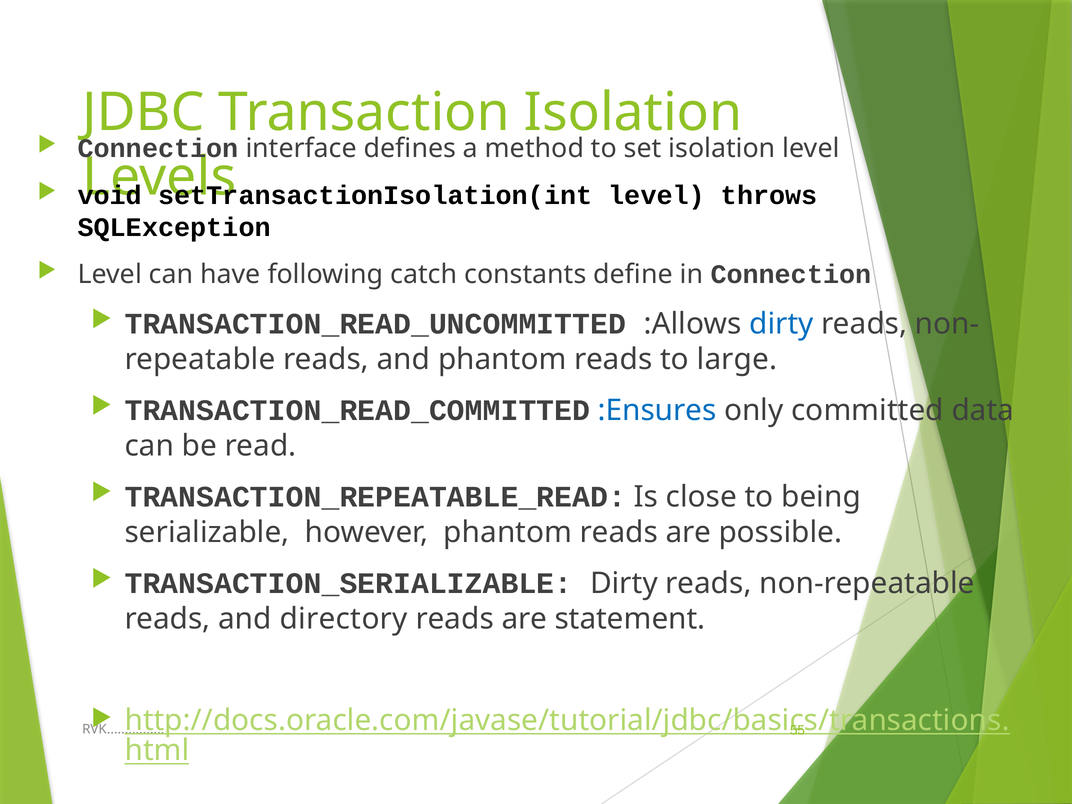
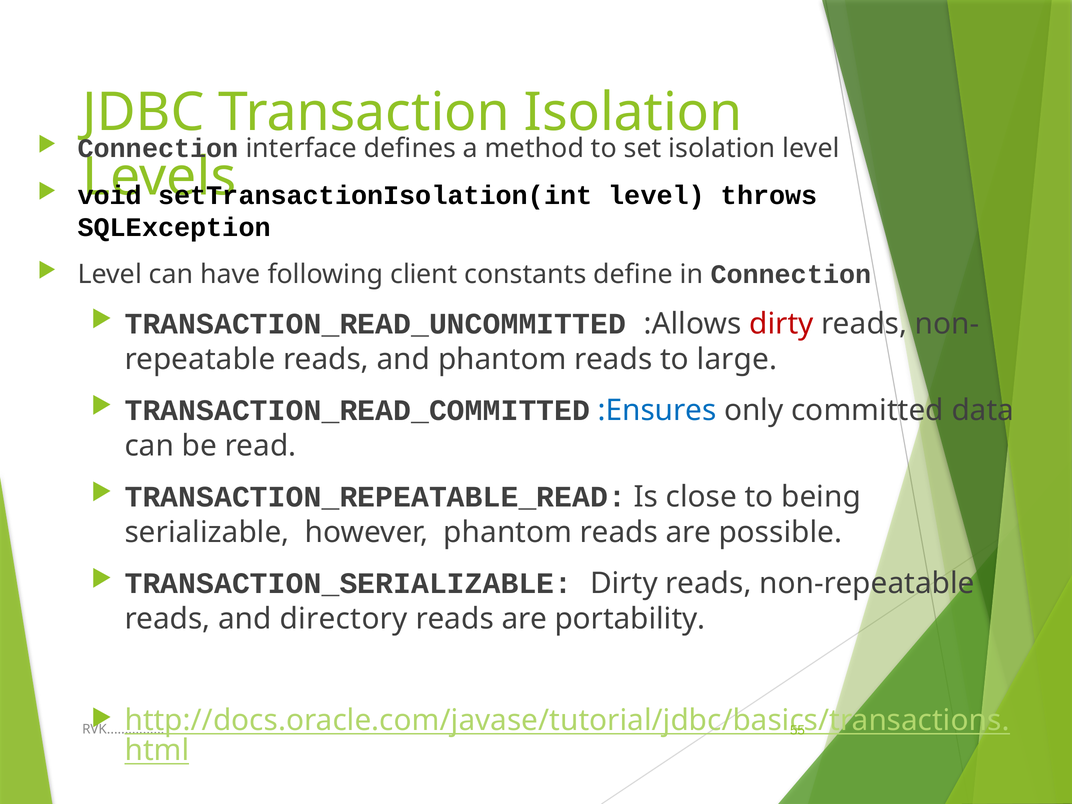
catch: catch -> client (424, 275)
dirty colour: blue -> red (781, 324)
statement: statement -> portability (630, 619)
